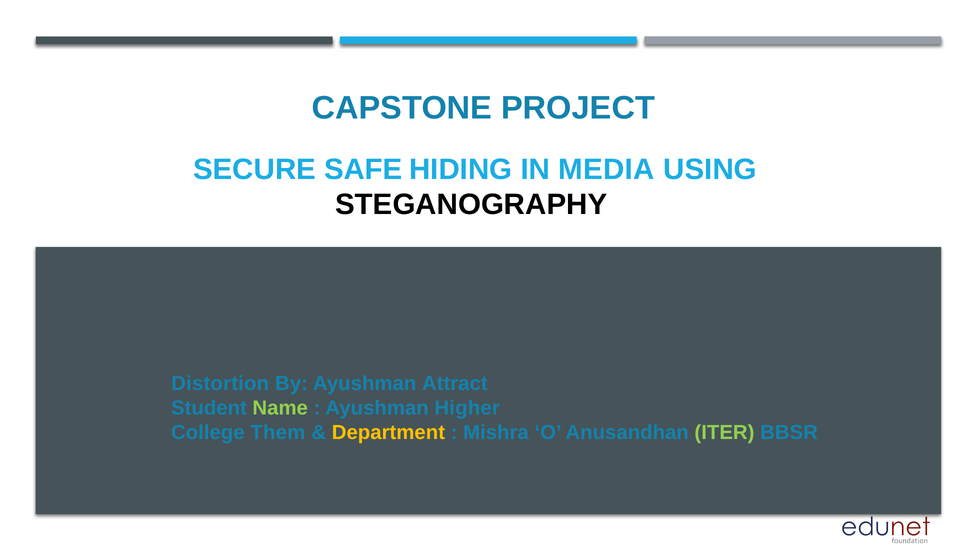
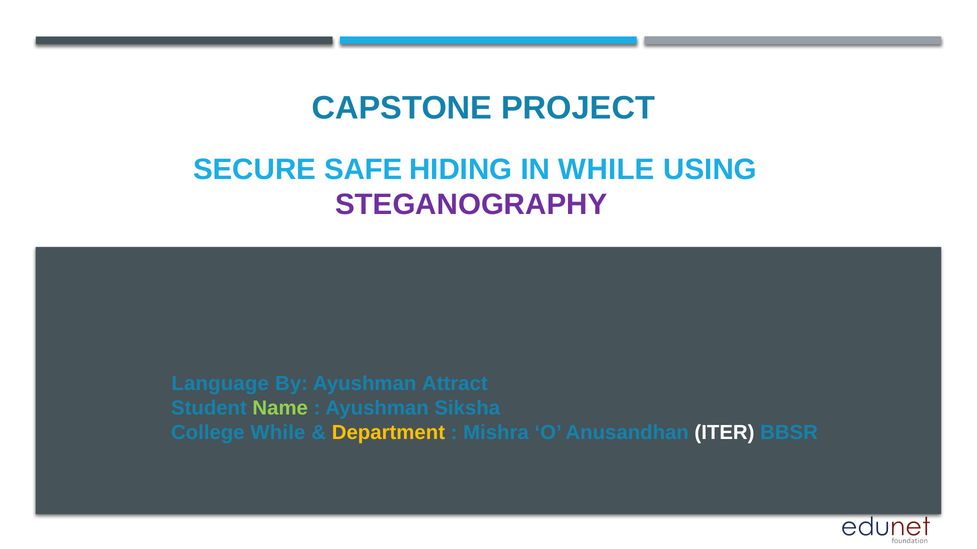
IN MEDIA: MEDIA -> WHILE (607, 170)
STEGANOGRAPHY colour: black -> purple (471, 205)
Distortion: Distortion -> Language (220, 384)
Higher: Higher -> Siksha (467, 409)
College Them: Them -> While (278, 433)
ITER colour: light green -> white (724, 433)
